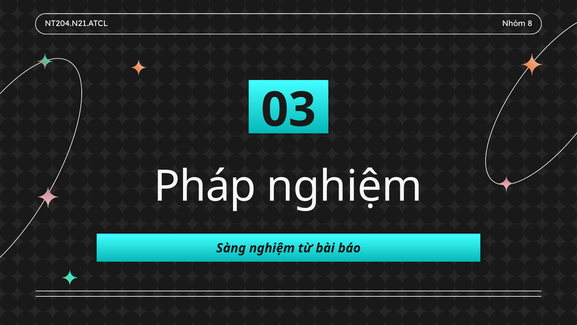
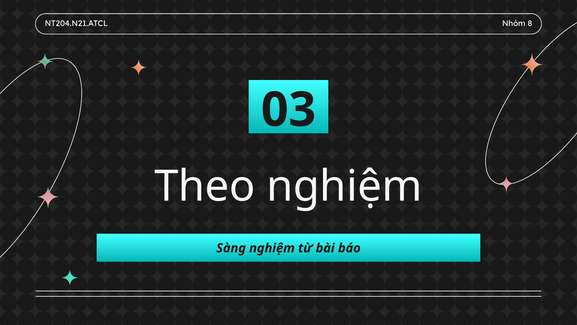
Pháp: Pháp -> Theo (205, 186)
